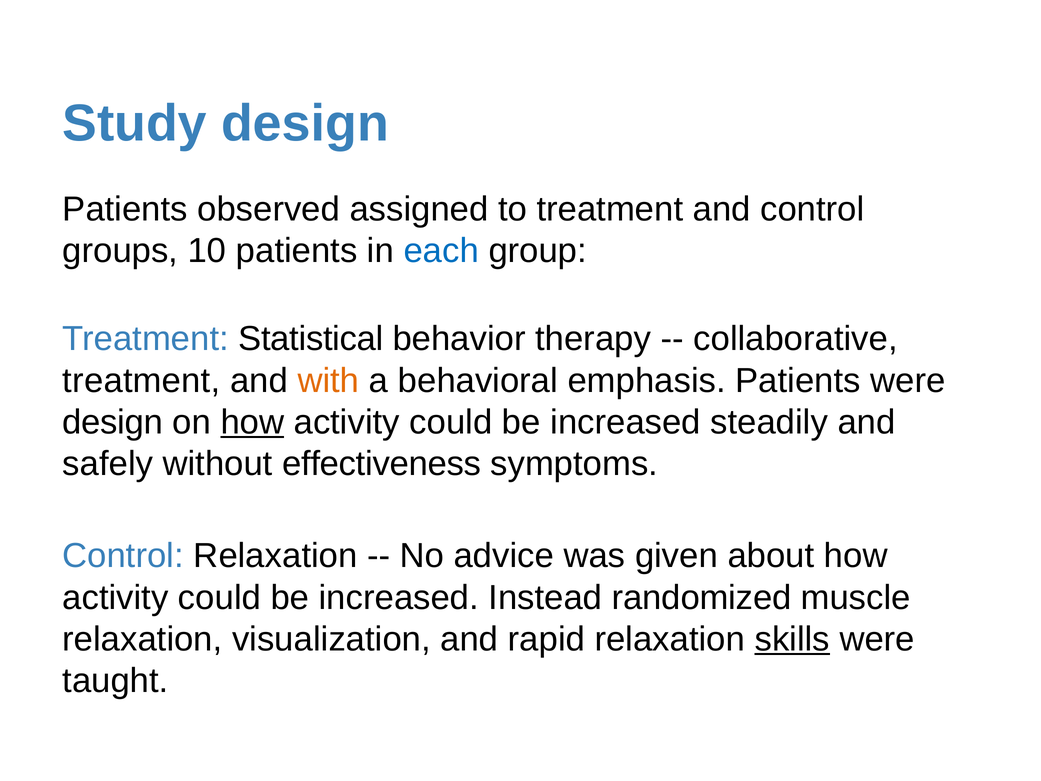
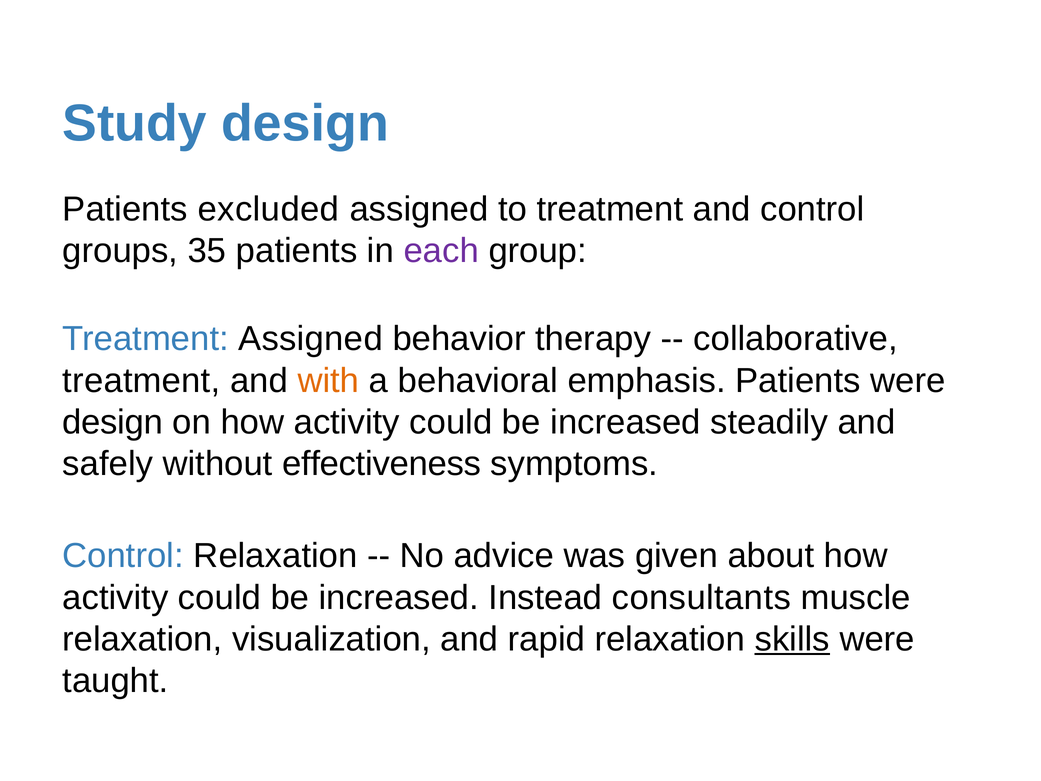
observed: observed -> excluded (269, 209)
10: 10 -> 35 (207, 251)
each colour: blue -> purple (441, 251)
Treatment Statistical: Statistical -> Assigned (311, 339)
how underline: present -> none (252, 422)
randomized: randomized -> consultants (701, 597)
